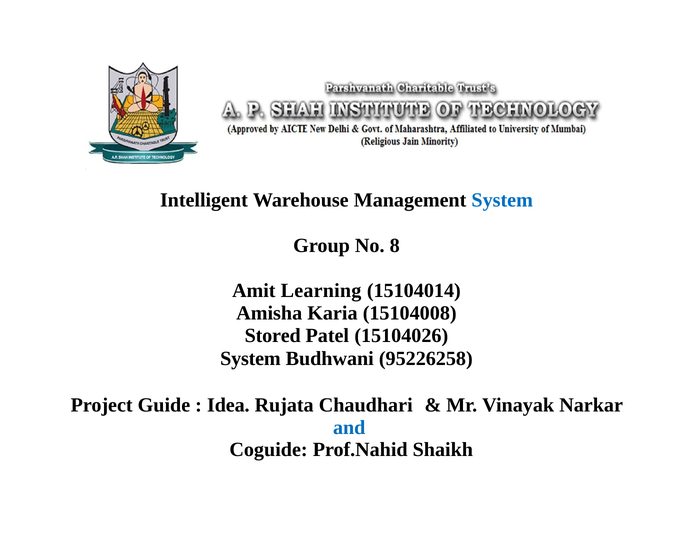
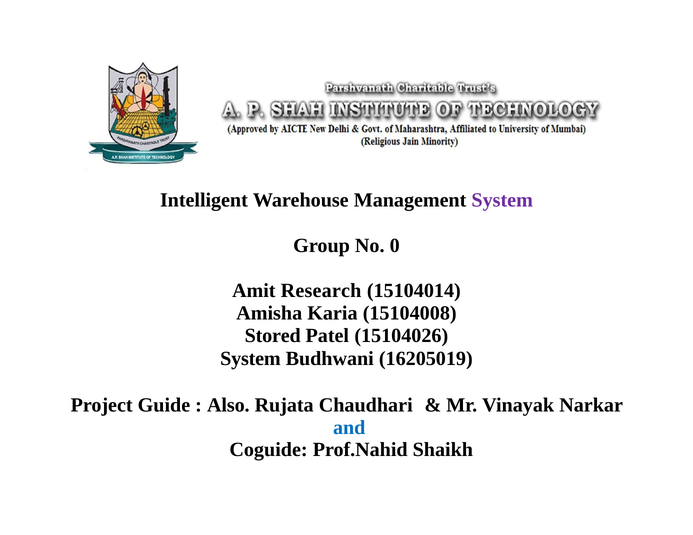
System colour: blue -> purple (502, 200)
8: 8 -> 0 (395, 246)
Learning: Learning -> Research (321, 291)
95226258: 95226258 -> 16205019 (426, 359)
Idea: Idea -> Also (228, 406)
